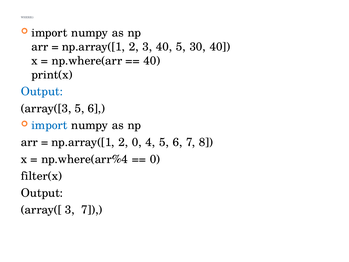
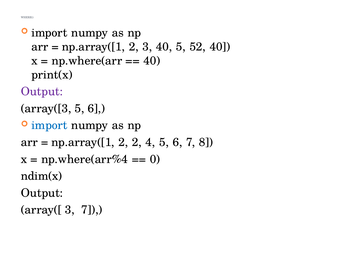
30: 30 -> 52 (198, 47)
Output colour: blue -> purple (42, 92)
2 0: 0 -> 2 (137, 142)
filter(x: filter(x -> ndim(x (41, 176)
